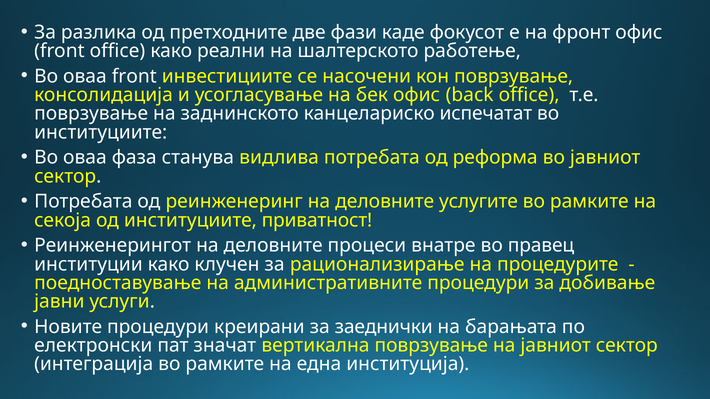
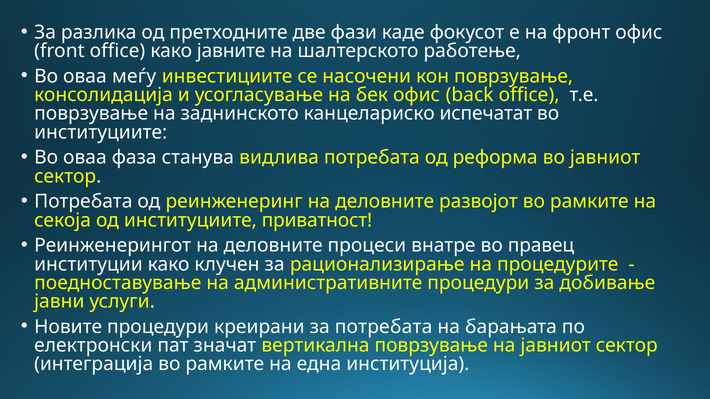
реални: реални -> јавните (231, 51)
оваа front: front -> меѓу (134, 76)
услугите: услугите -> развојот (478, 202)
за заеднички: заеднички -> потребата (384, 327)
